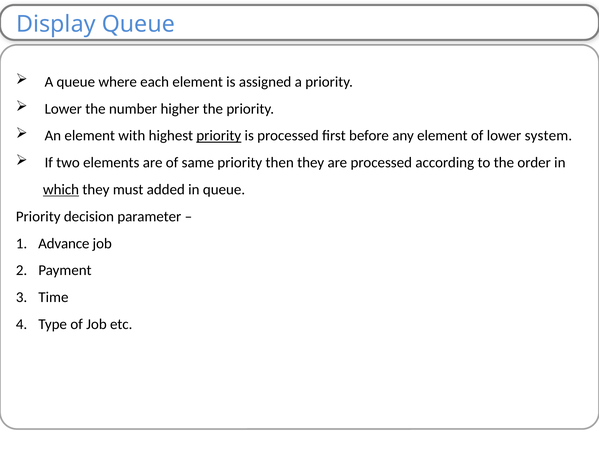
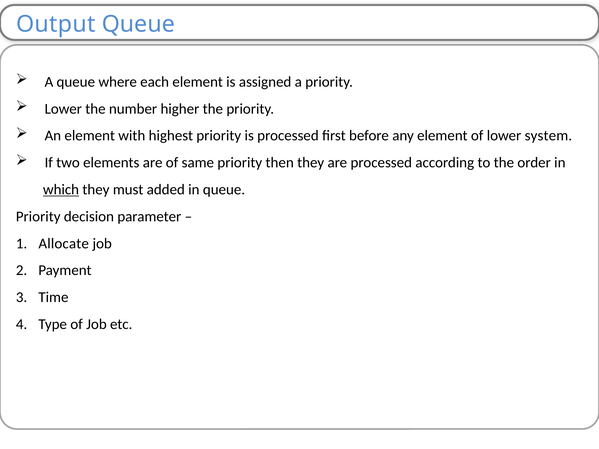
Display: Display -> Output (56, 24)
priority underline: present -> none (219, 136)
Advance: Advance -> Allocate (64, 244)
